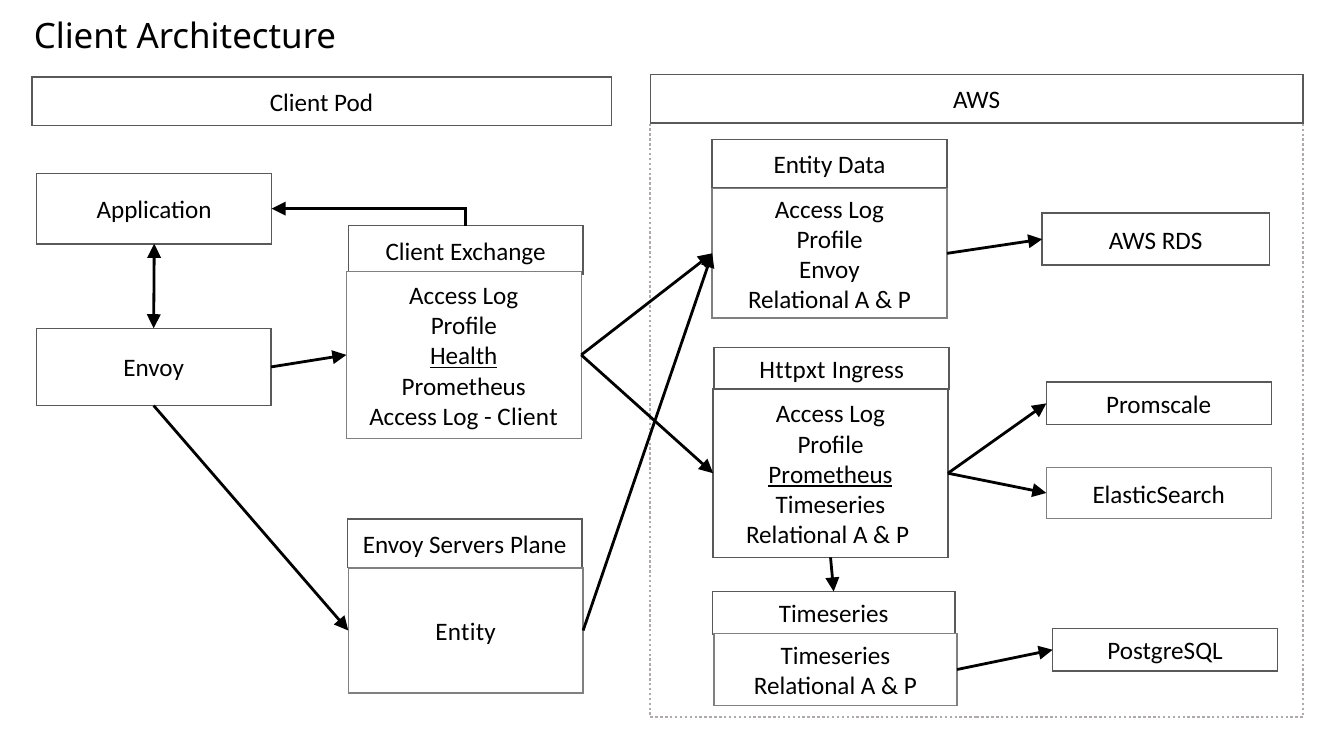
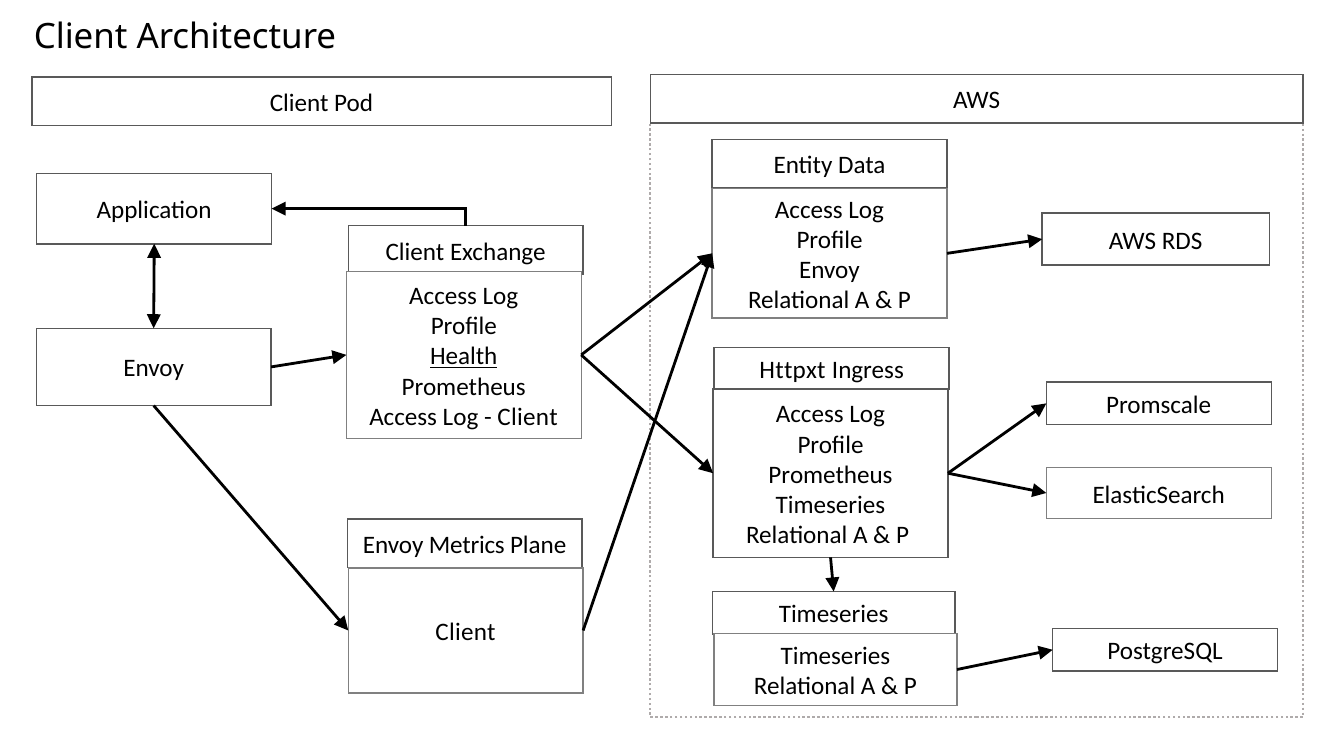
Prometheus underline: present -> none (830, 475)
Servers: Servers -> Metrics (467, 545)
Entity: Entity -> Client (466, 632)
